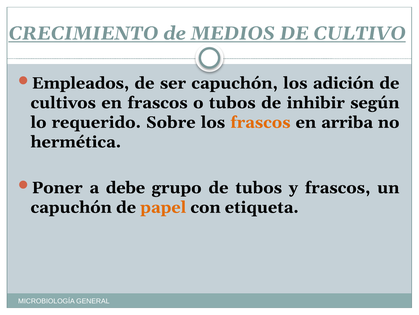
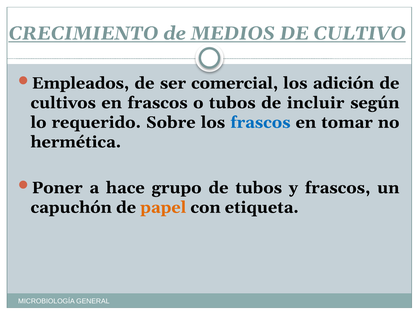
ser capuchón: capuchón -> comercial (235, 83)
inhibir: inhibir -> incluir (316, 103)
frascos colour: orange -> blue (260, 122)
arriba: arriba -> tomar (347, 122)
debe: debe -> hace (125, 187)
